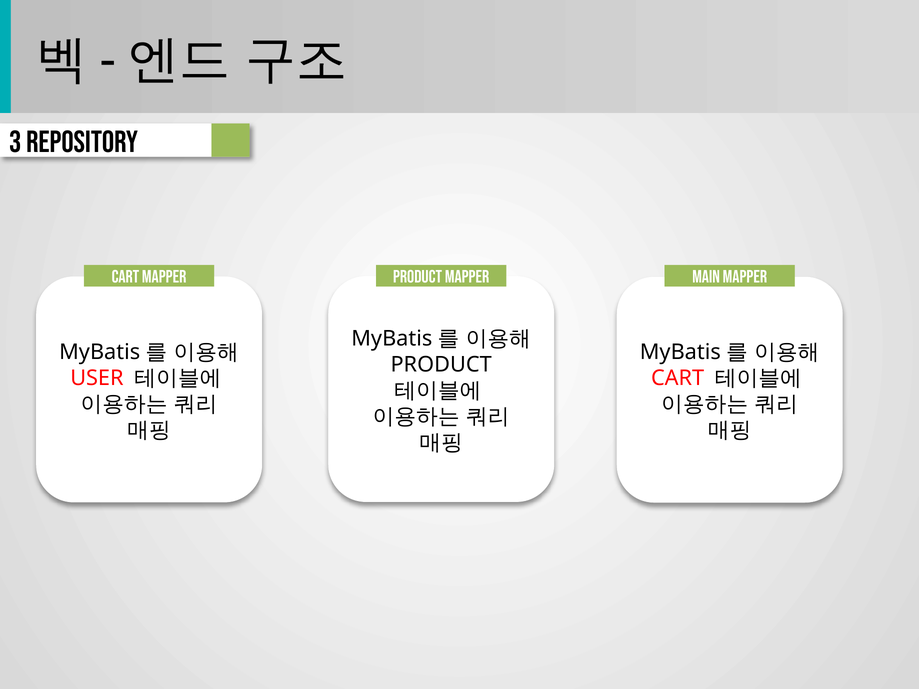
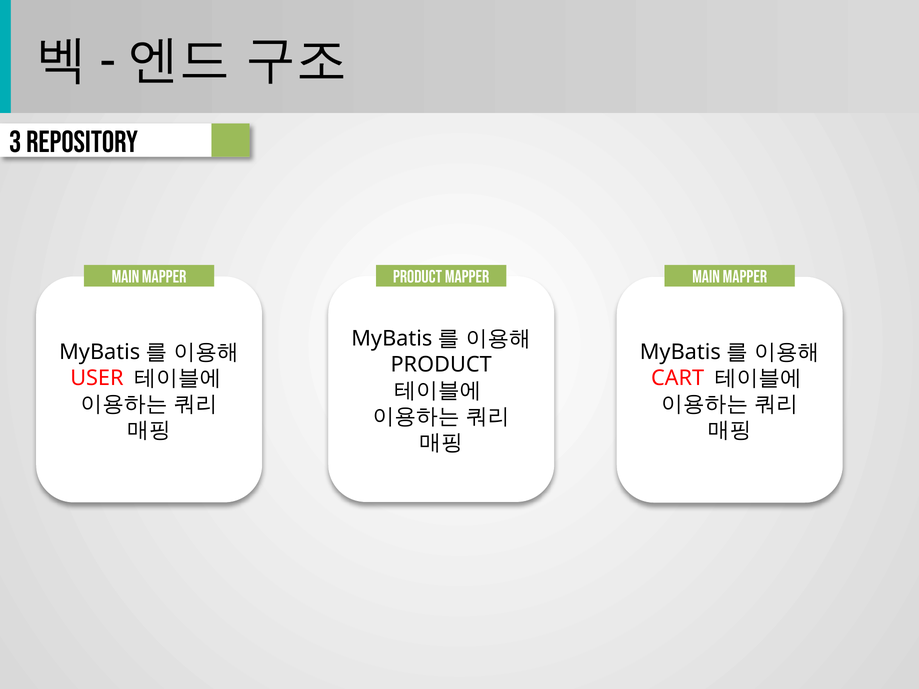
Cart: Cart -> Main (125, 277)
